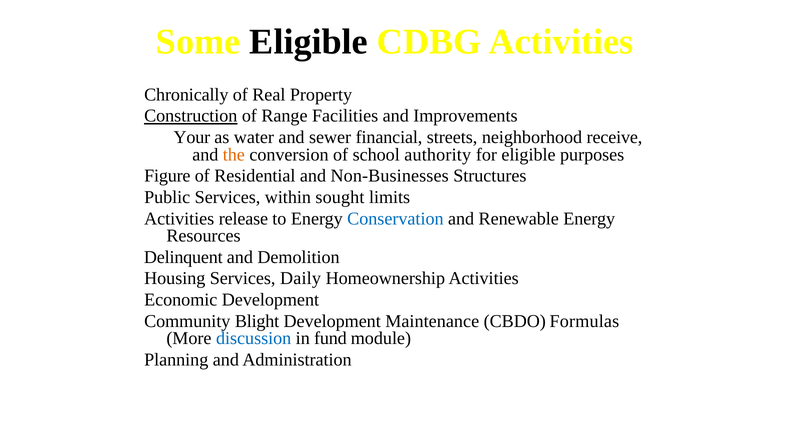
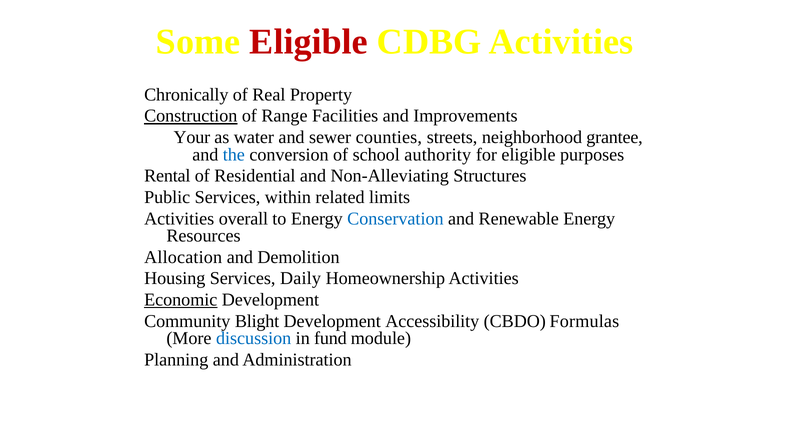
Eligible colour: black -> red (309, 42)
financial: financial -> counties (389, 137)
receive: receive -> grantee (615, 137)
the colour: orange -> blue (234, 155)
Figure: Figure -> Rental (167, 176)
Non-Businesses: Non-Businesses -> Non-Alleviating (390, 176)
sought: sought -> related (340, 197)
release: release -> overall (243, 219)
Delinquent: Delinquent -> Allocation (183, 257)
Economic underline: none -> present (181, 300)
Maintenance: Maintenance -> Accessibility (432, 321)
